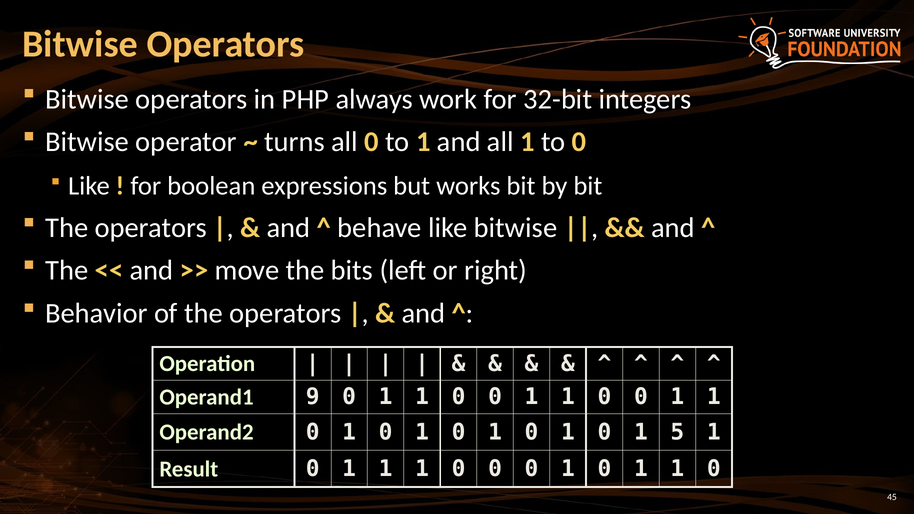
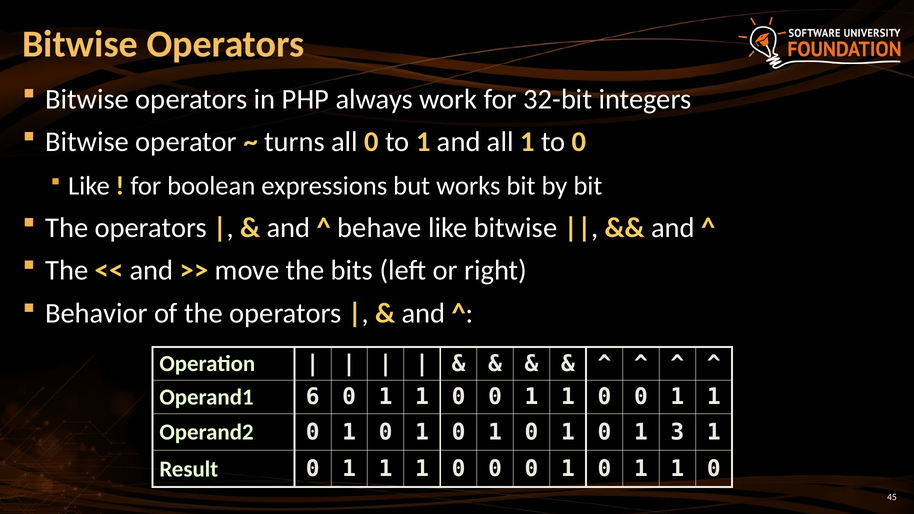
9: 9 -> 6 (313, 397)
5: 5 -> 3 (677, 432)
